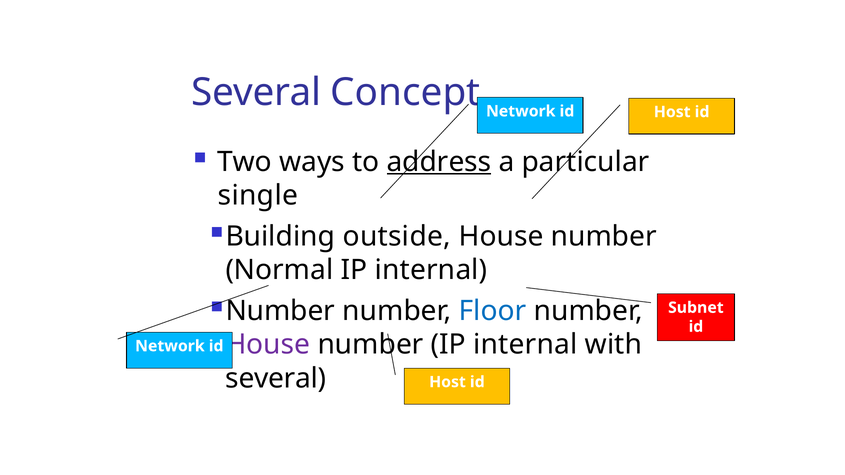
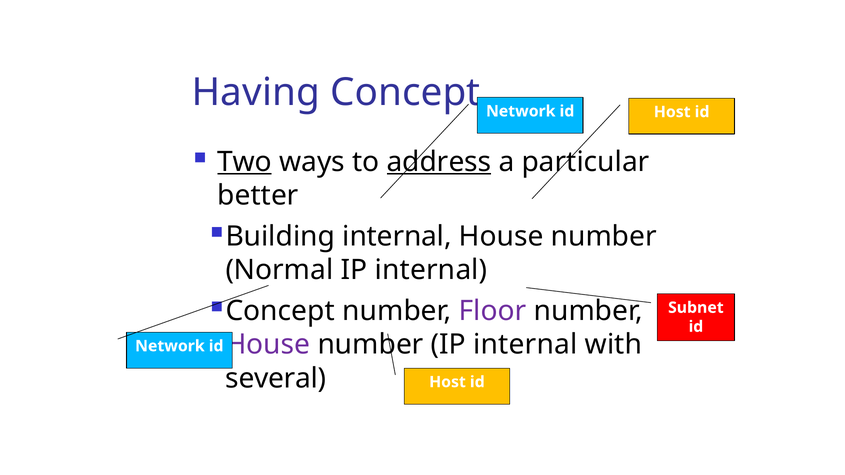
Several: Several -> Having (256, 93)
Two underline: none -> present (245, 162)
single: single -> better (258, 196)
Building outside: outside -> internal (397, 236)
Number: Number -> Concept (280, 311)
Floor colour: blue -> purple (493, 311)
